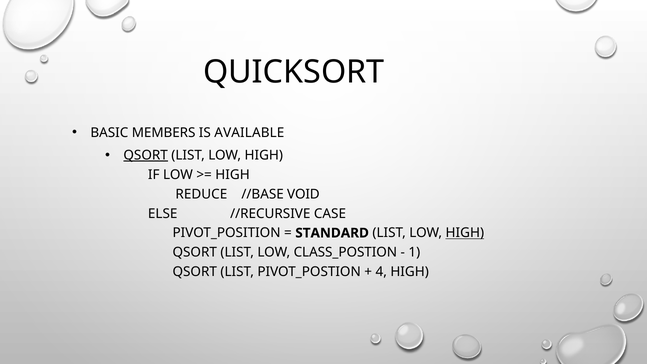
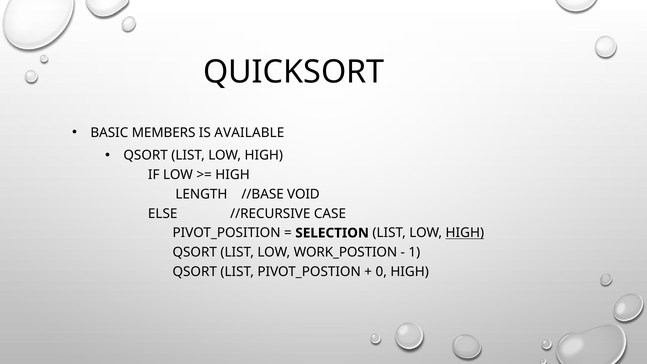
QSORT underline: present -> none (146, 155)
REDUCE: REDUCE -> LENGTH (201, 194)
STANDARD: STANDARD -> SELECTION (332, 233)
CLASS_POSTION: CLASS_POSTION -> WORK_POSTION (345, 252)
4: 4 -> 0 (381, 272)
